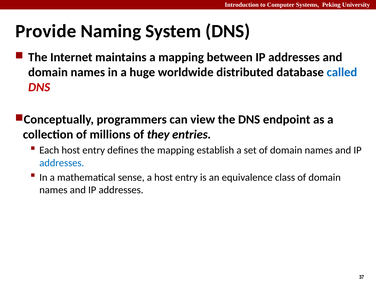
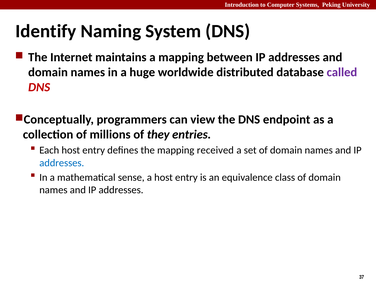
Provide: Provide -> Identify (46, 31)
called colour: blue -> purple (342, 72)
establish: establish -> received (215, 150)
